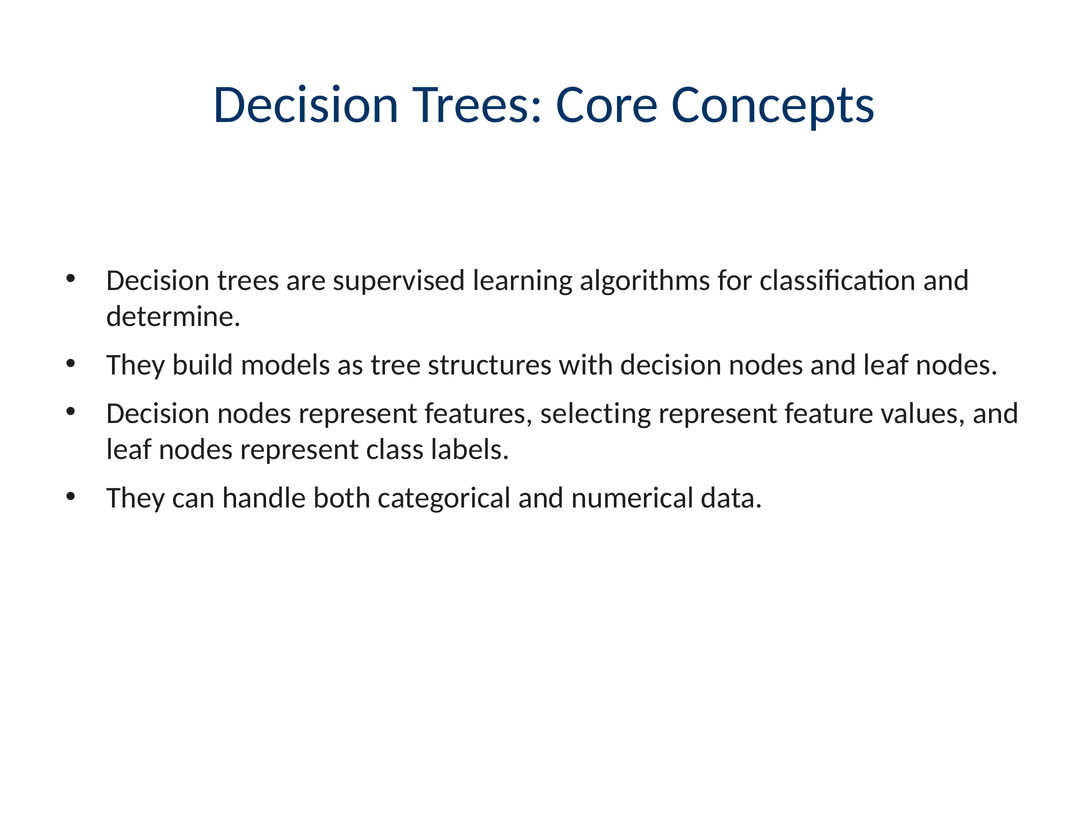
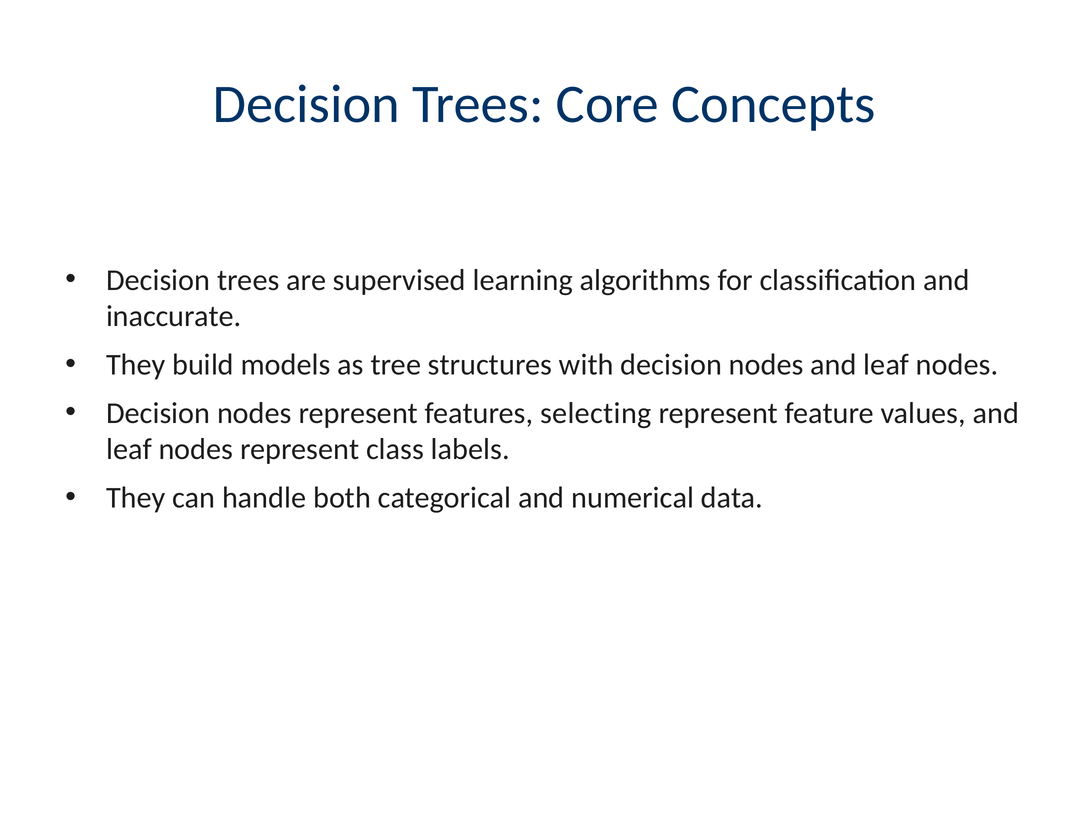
determine: determine -> inaccurate (174, 317)
